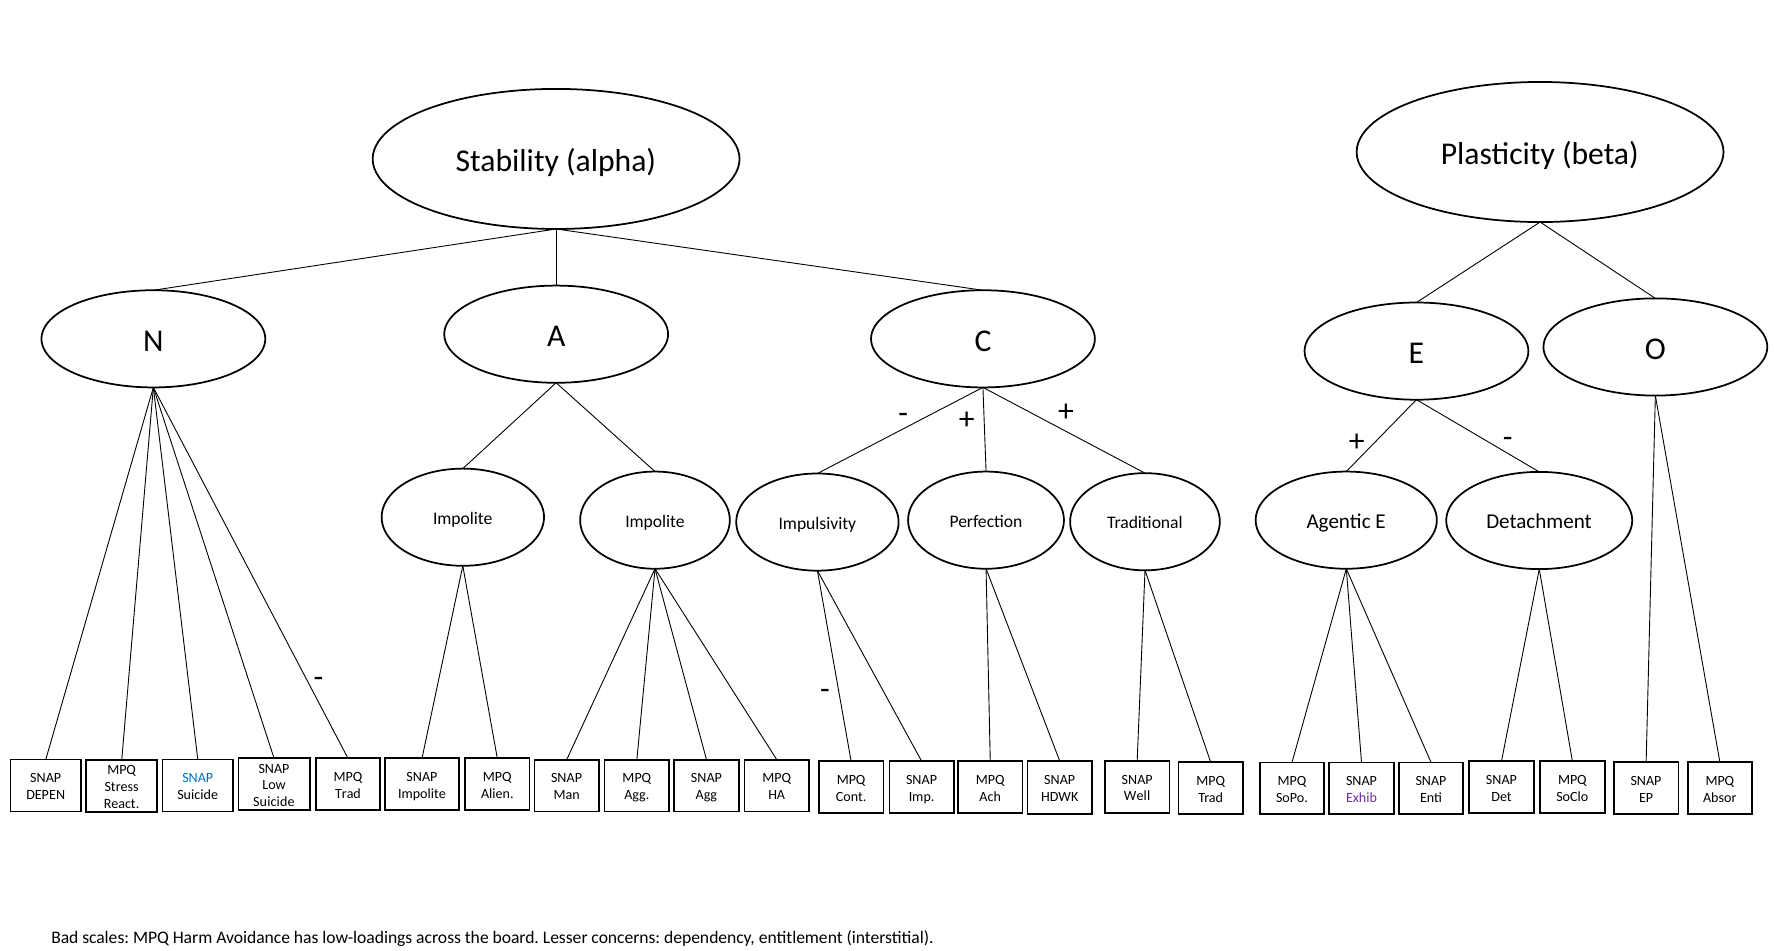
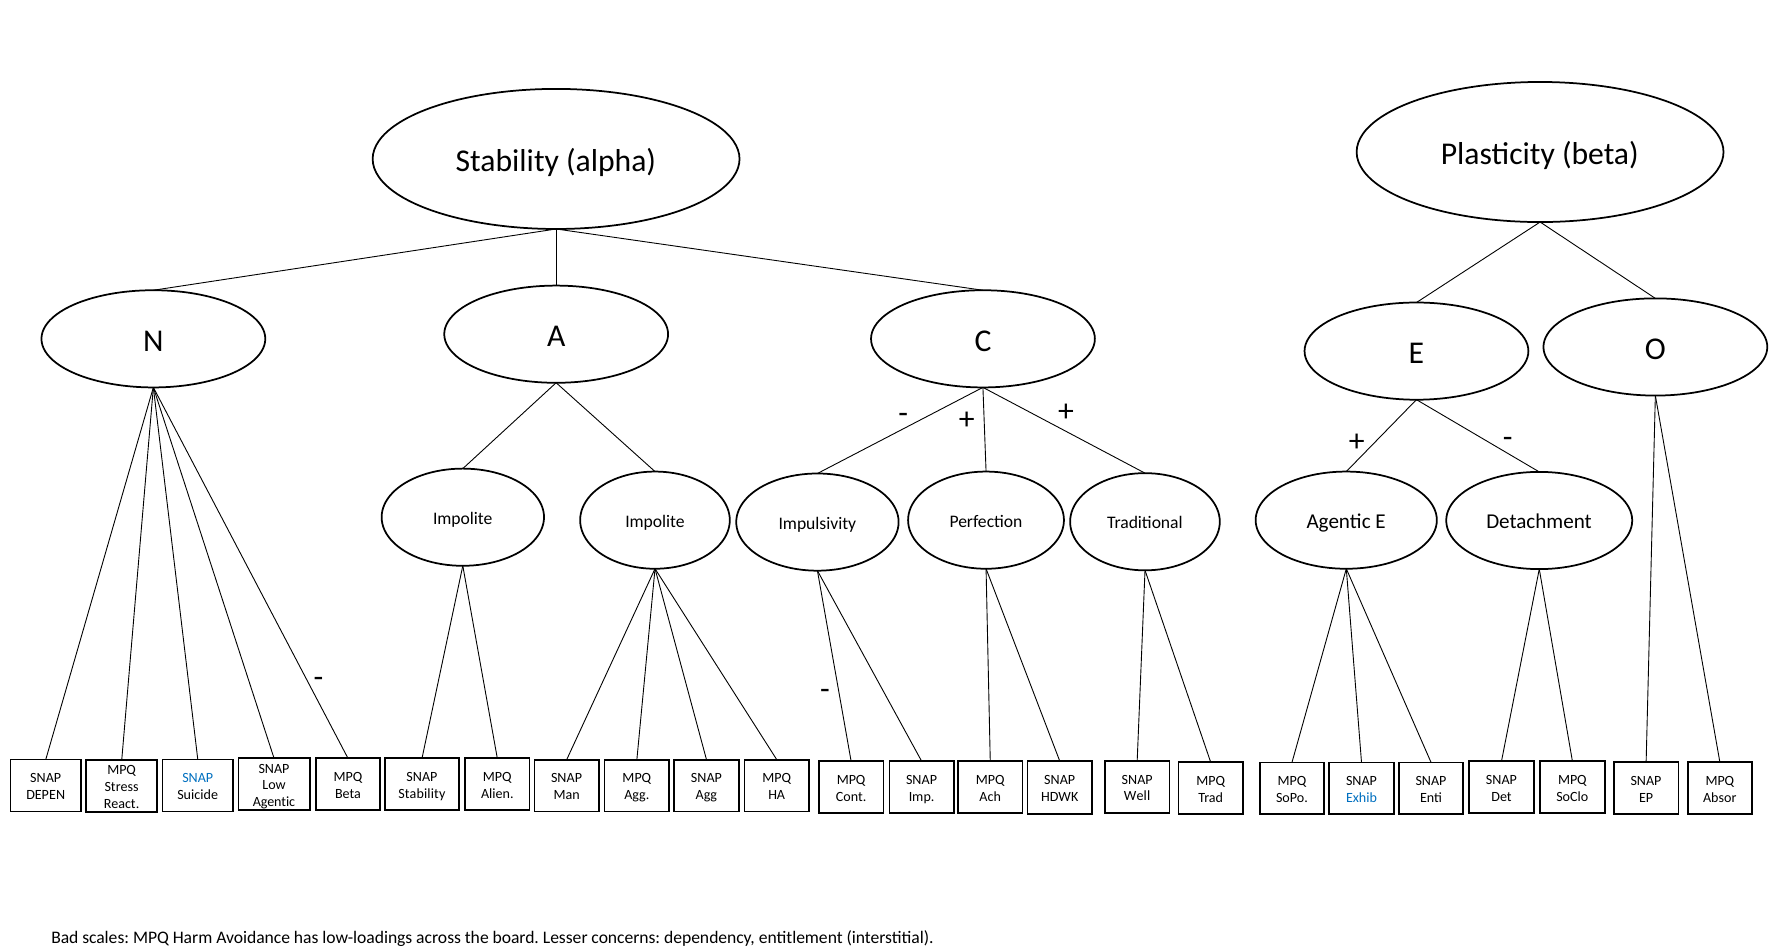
Trad: Trad -> Beta (348, 793)
Impolite: Impolite -> Stability (422, 793)
Exhib colour: purple -> blue (1362, 797)
Suicide: Suicide -> Agentic (274, 802)
